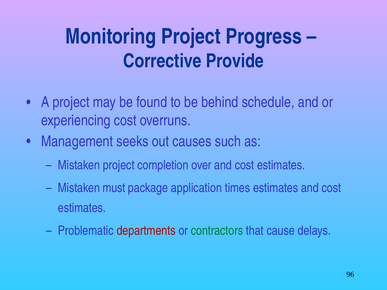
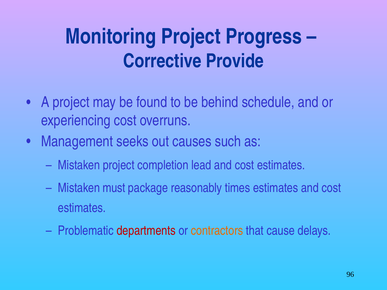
over: over -> lead (201, 165)
application: application -> reasonably (196, 188)
contractors colour: green -> orange (217, 231)
